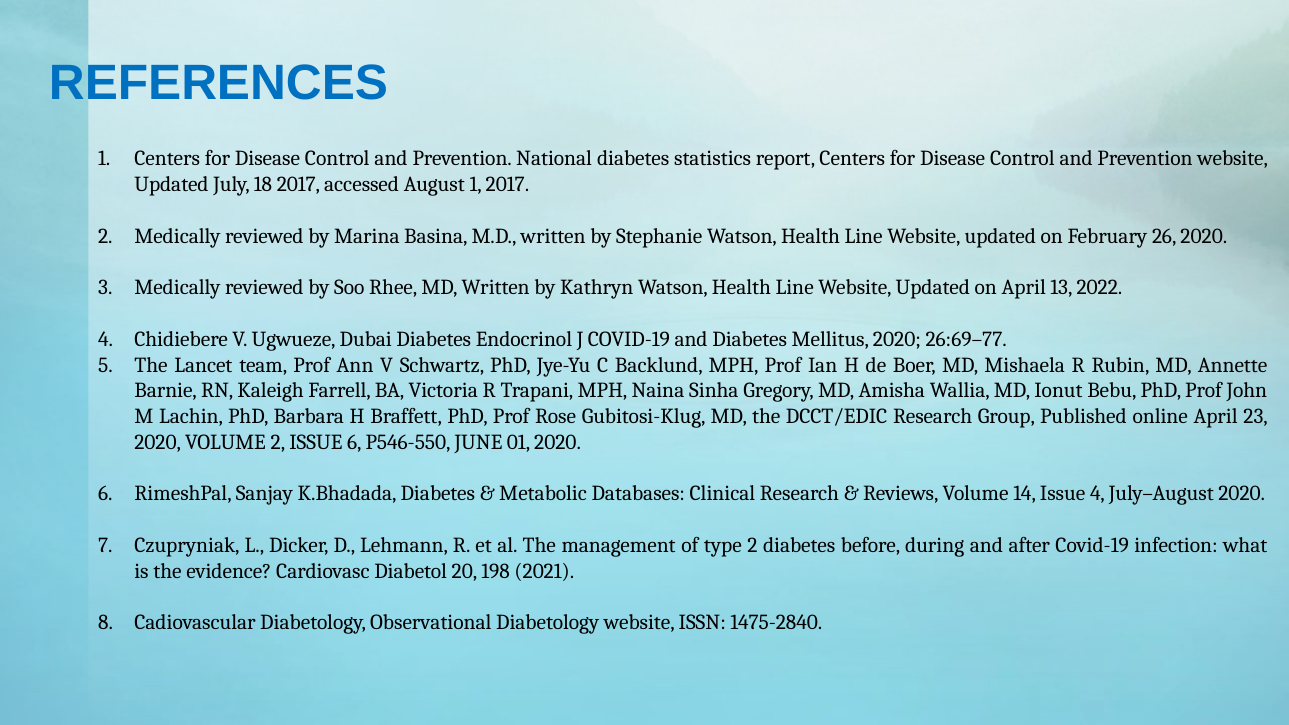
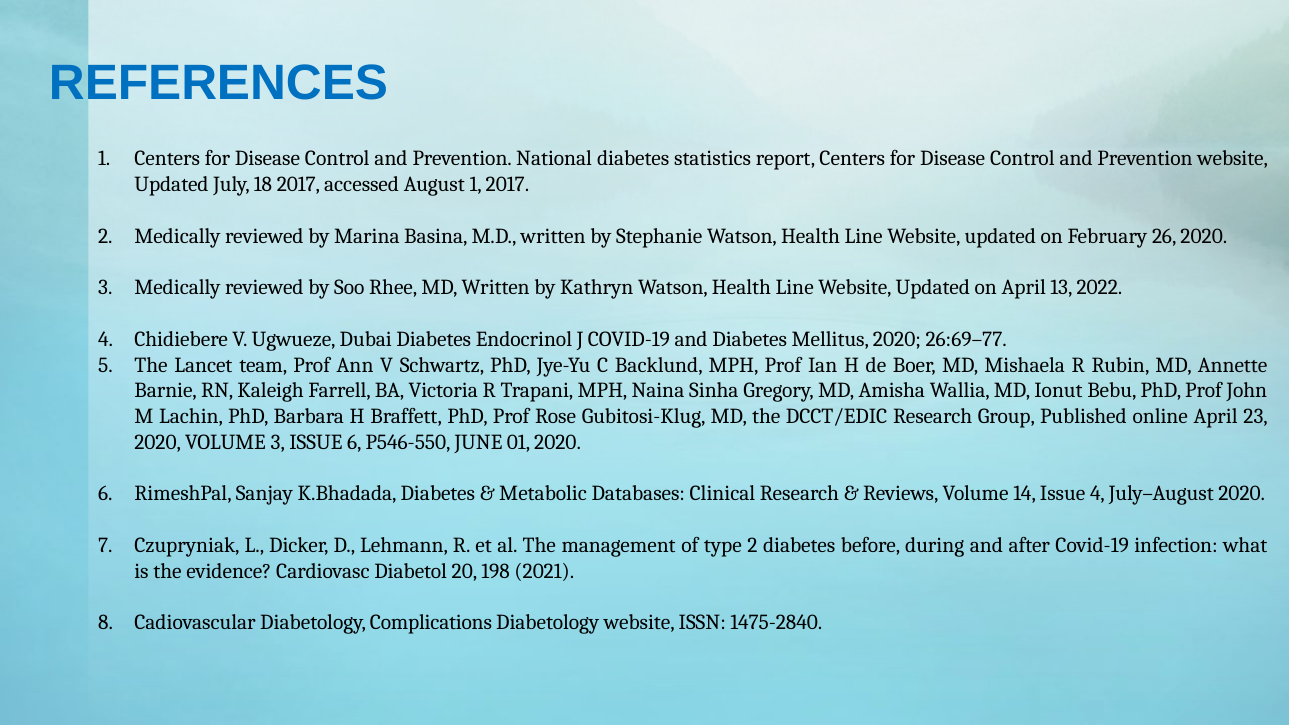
VOLUME 2: 2 -> 3 (278, 442)
Observational: Observational -> Complications (431, 623)
